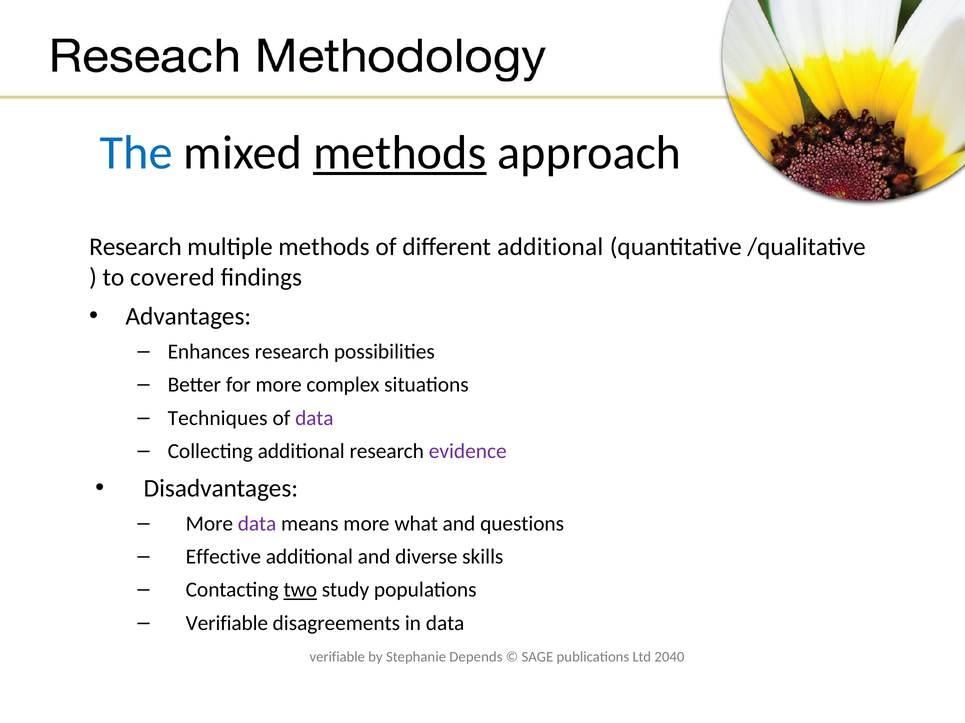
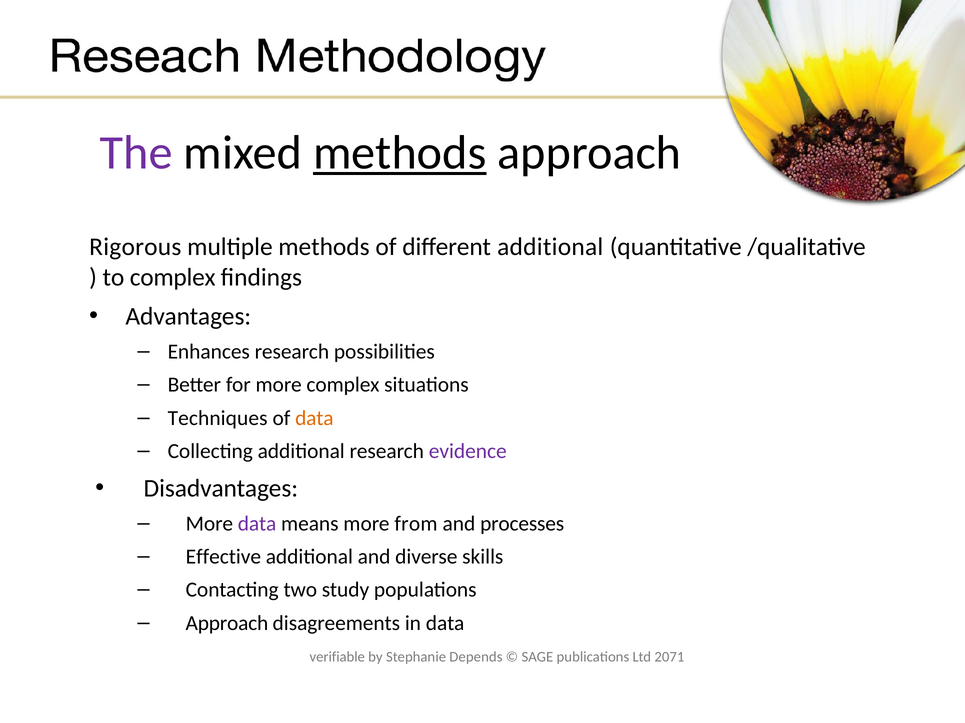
The colour: blue -> purple (136, 153)
Research: Research -> Rigorous (135, 247)
to covered: covered -> complex (173, 277)
data colour: purple -> orange (314, 418)
what: what -> from (416, 524)
questions: questions -> processes (522, 524)
two underline: present -> none (300, 591)
Verifiable: Verifiable -> Approach (227, 624)
2040: 2040 -> 2071 (669, 658)
